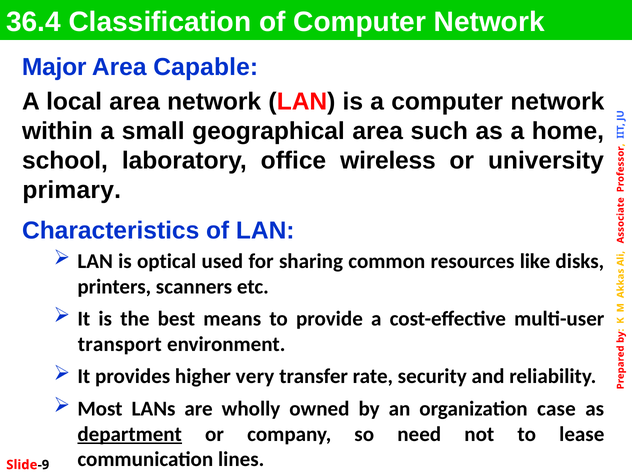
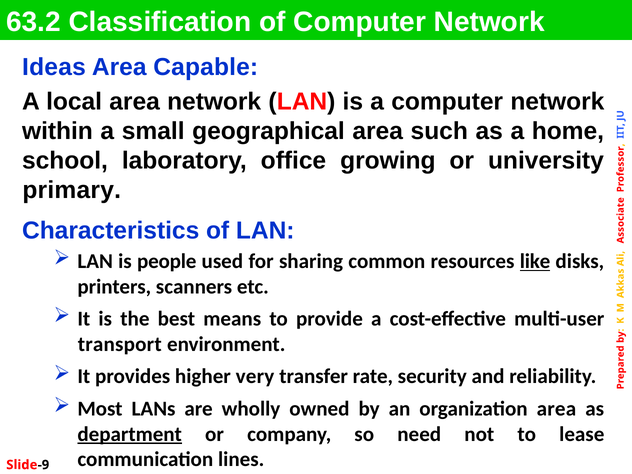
36.4: 36.4 -> 63.2 (34, 22)
Major: Major -> Ideas (54, 67)
wireless: wireless -> growing (388, 160)
optical: optical -> people (167, 261)
like underline: none -> present (535, 261)
organization case: case -> area (556, 409)
